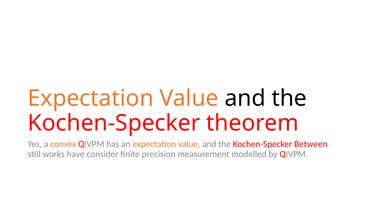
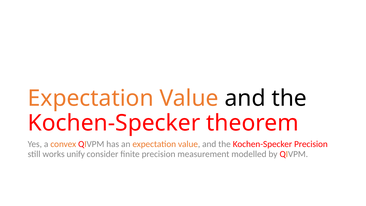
Kochen-Specker Between: Between -> Precision (311, 144)
have: have -> unify (76, 154)
